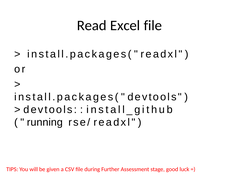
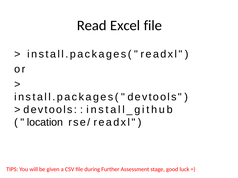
running: running -> location (45, 123)
